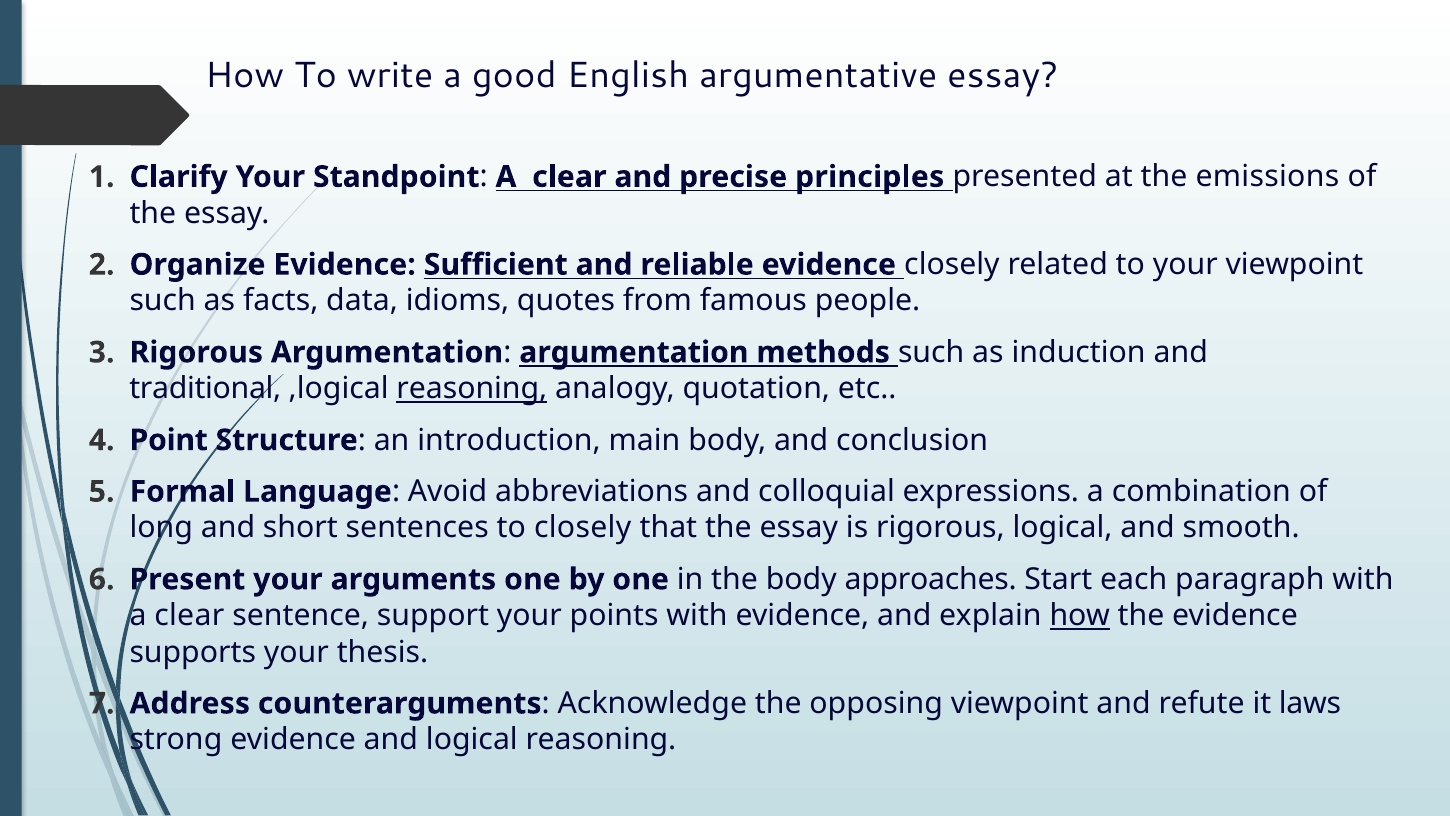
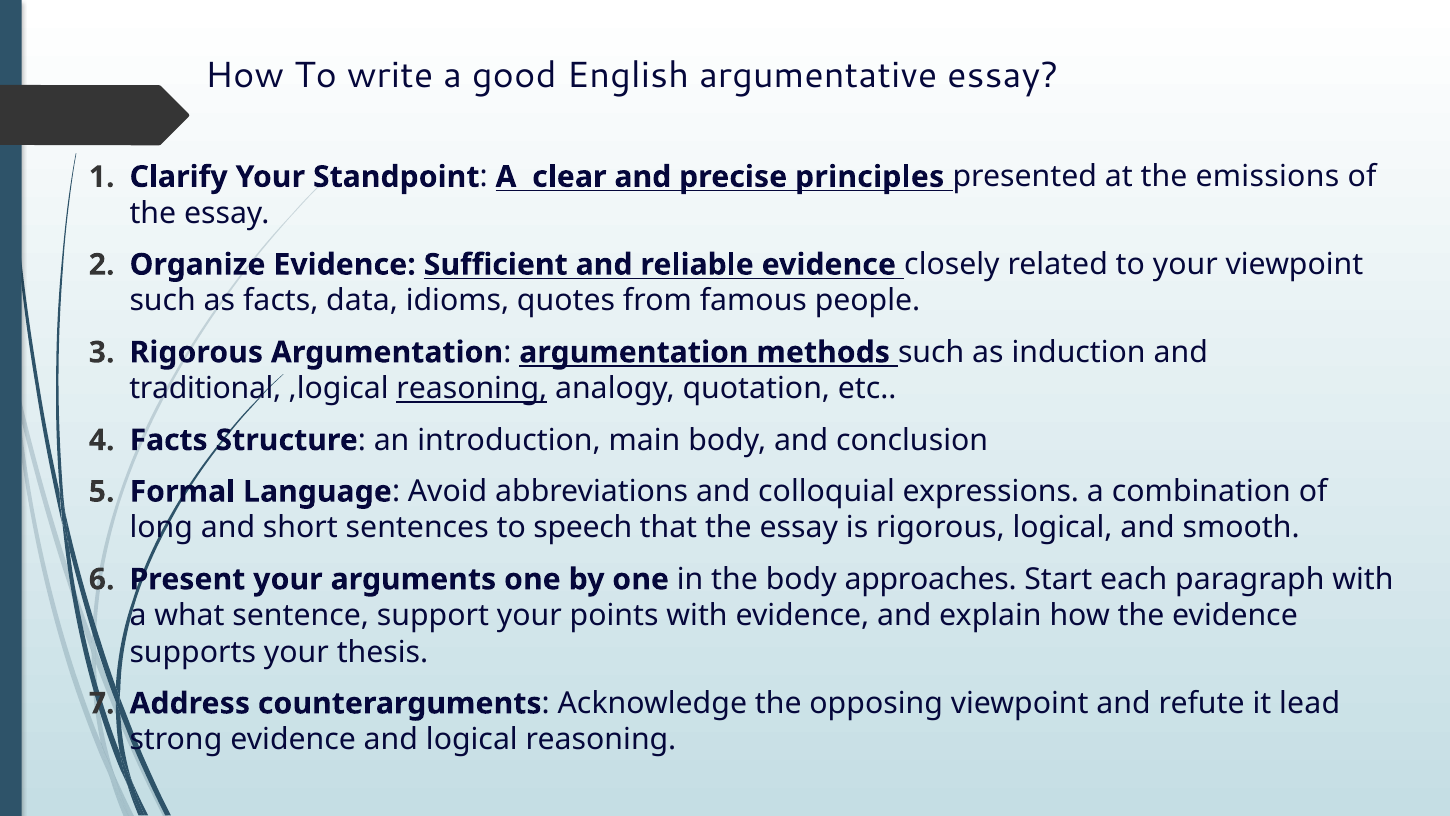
Point: Point -> Facts (169, 440)
to closely: closely -> speech (583, 528)
clear: clear -> what (189, 615)
how underline: present -> none (1080, 615)
laws: laws -> lead (1310, 703)
